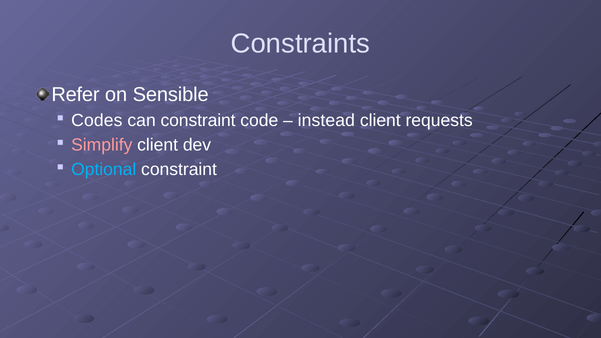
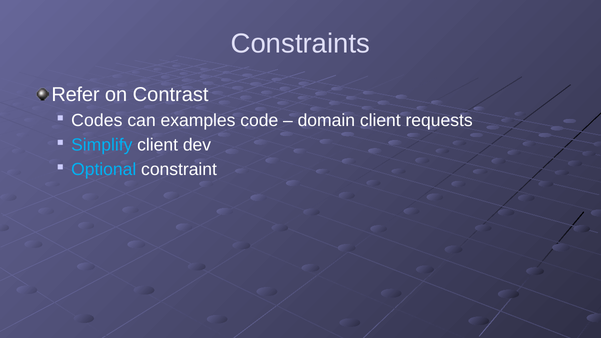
Sensible: Sensible -> Contrast (171, 95)
can constraint: constraint -> examples (198, 120)
instead: instead -> domain (326, 120)
Simplify colour: pink -> light blue (102, 145)
